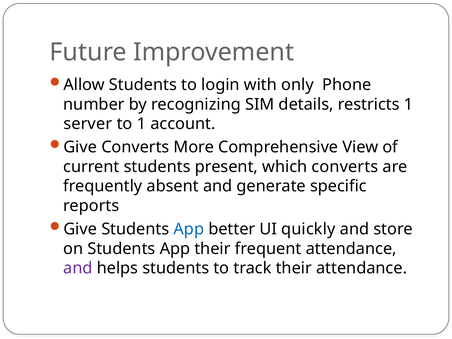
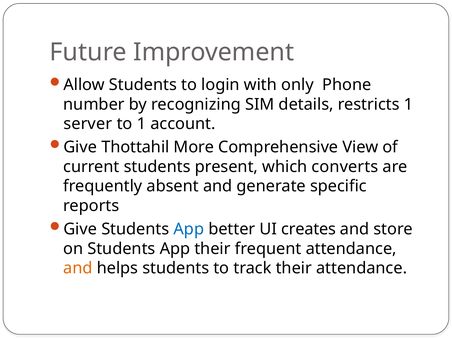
Give Converts: Converts -> Thottahil (135, 147)
quickly: quickly -> creates (309, 229)
and colour: purple -> orange (78, 268)
